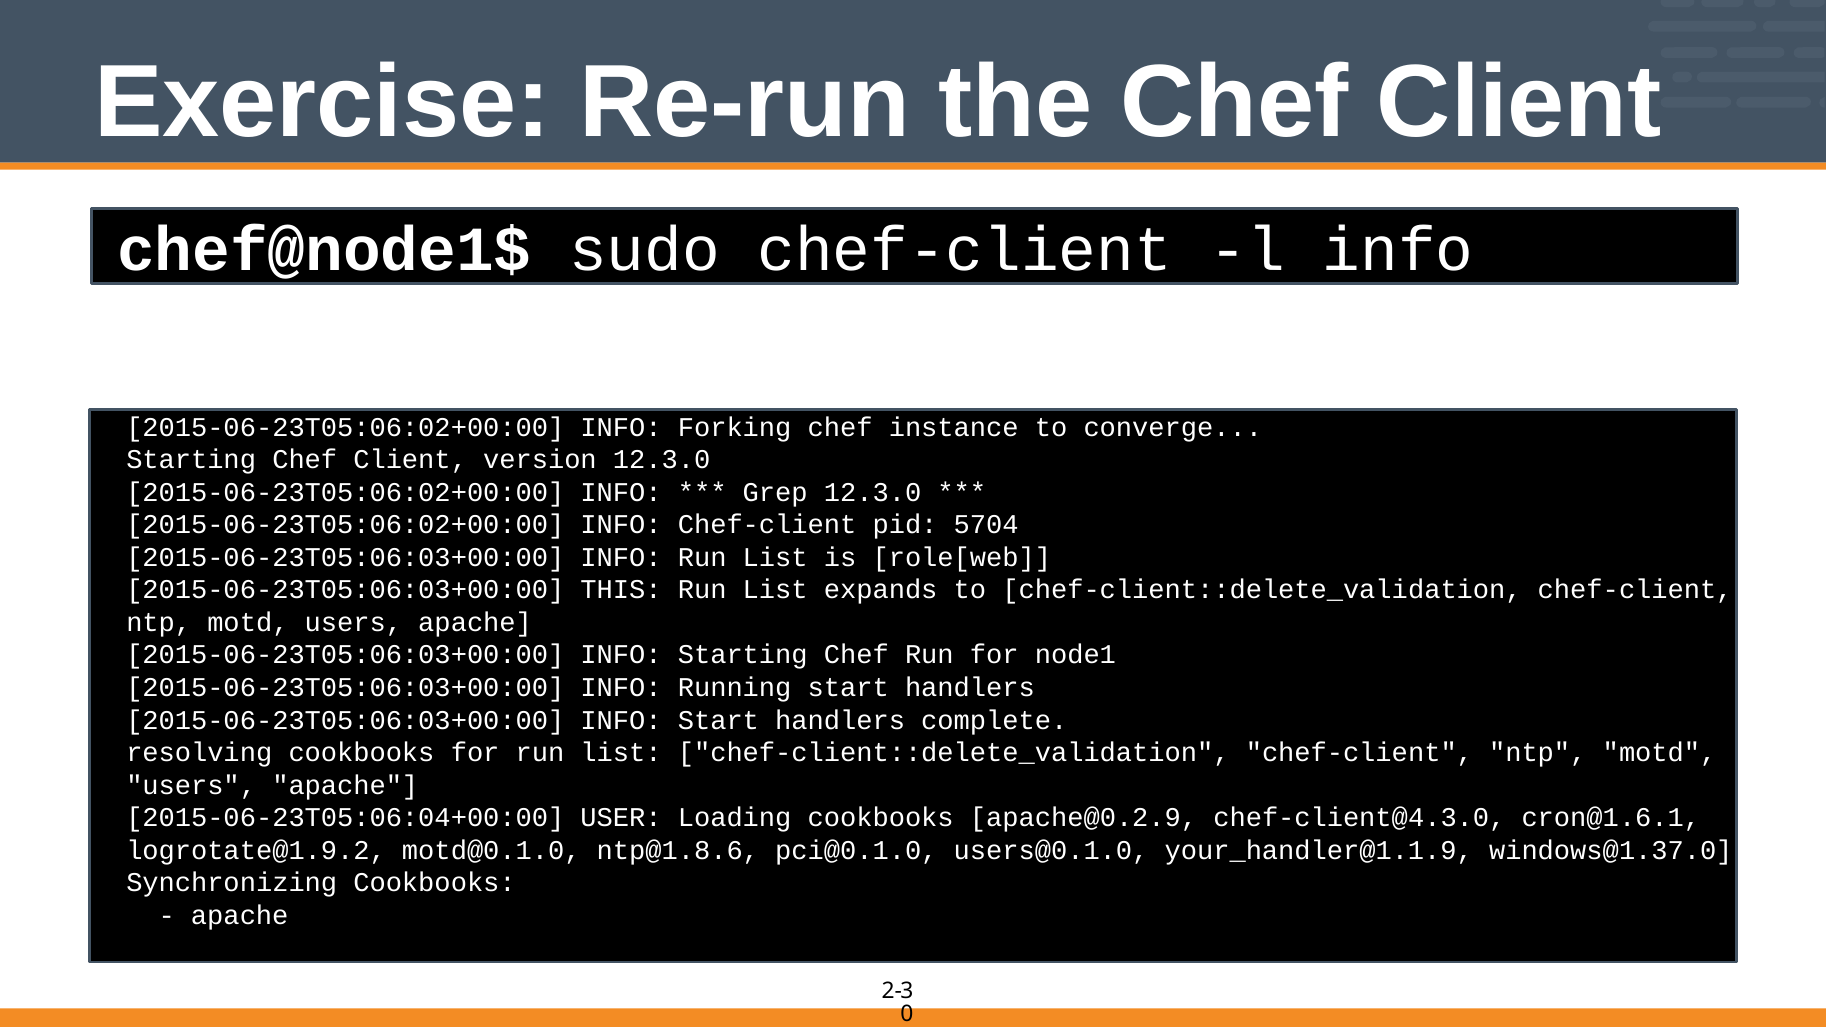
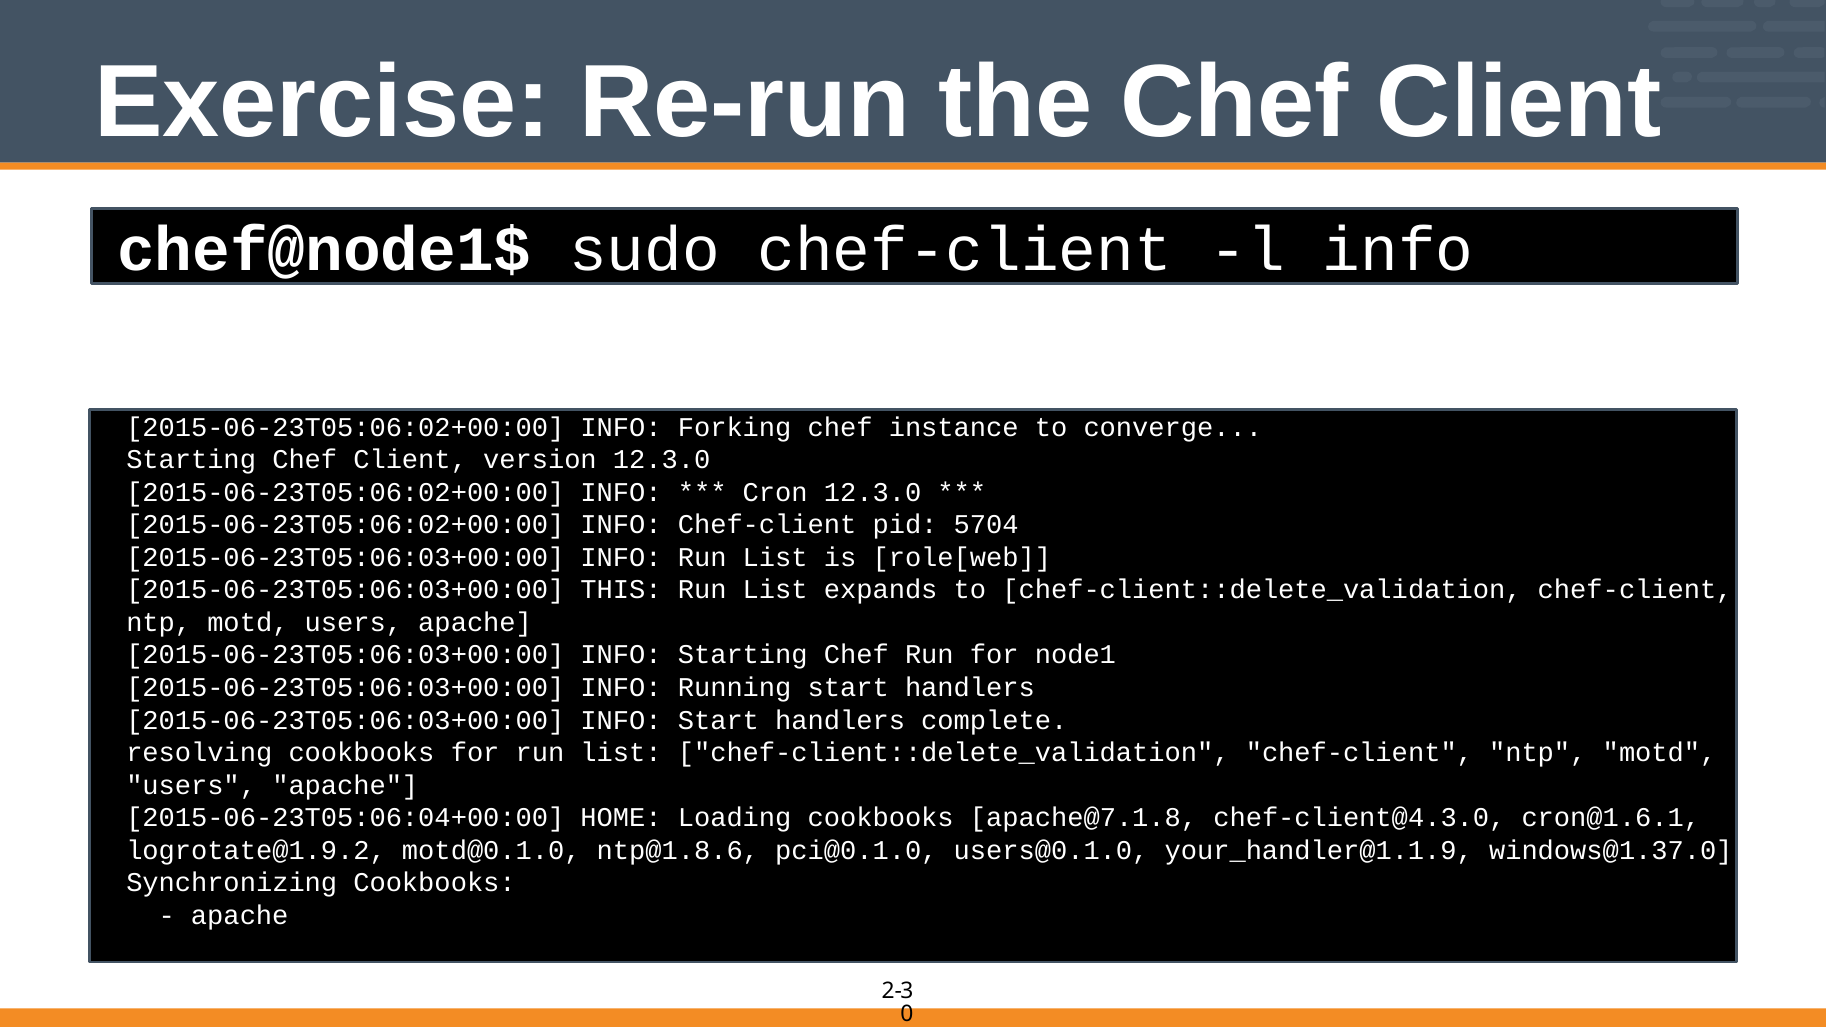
Grep: Grep -> Cron (775, 493)
USER: USER -> HOME (621, 818)
apache@0.2.9: apache@0.2.9 -> apache@7.1.8 (1084, 818)
